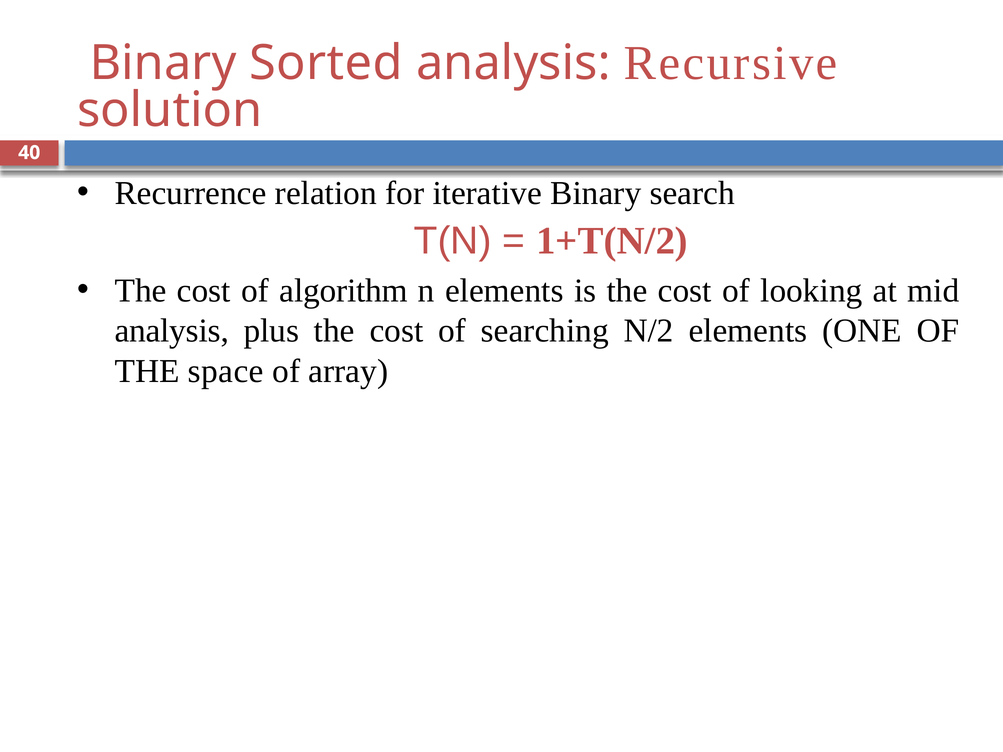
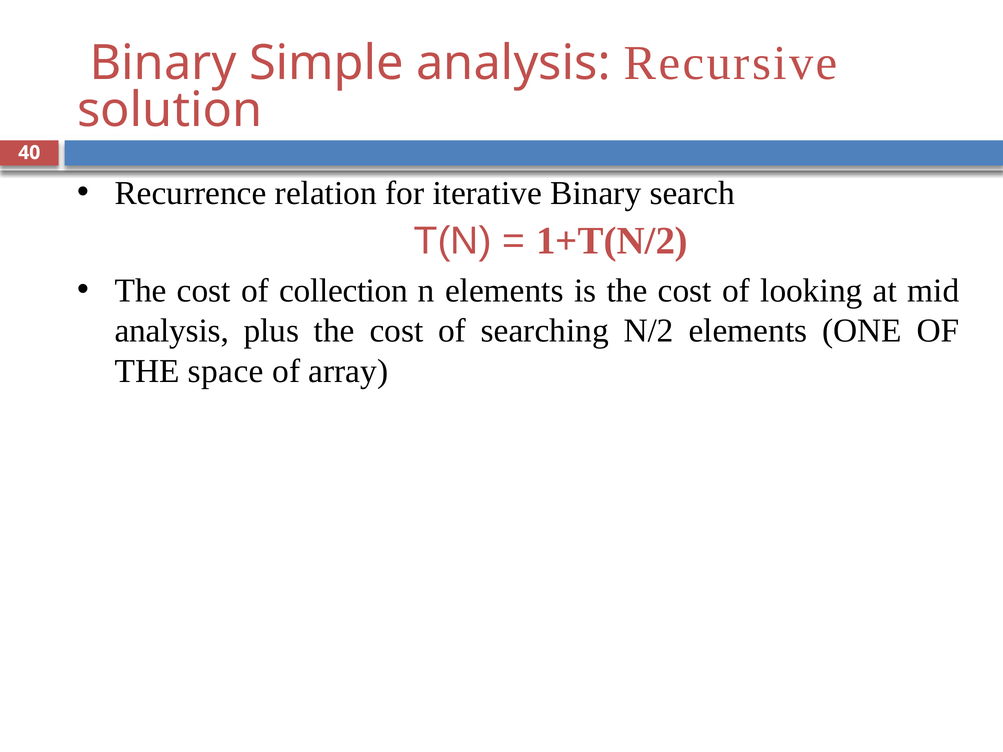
Sorted: Sorted -> Simple (326, 63)
algorithm: algorithm -> collection (344, 291)
